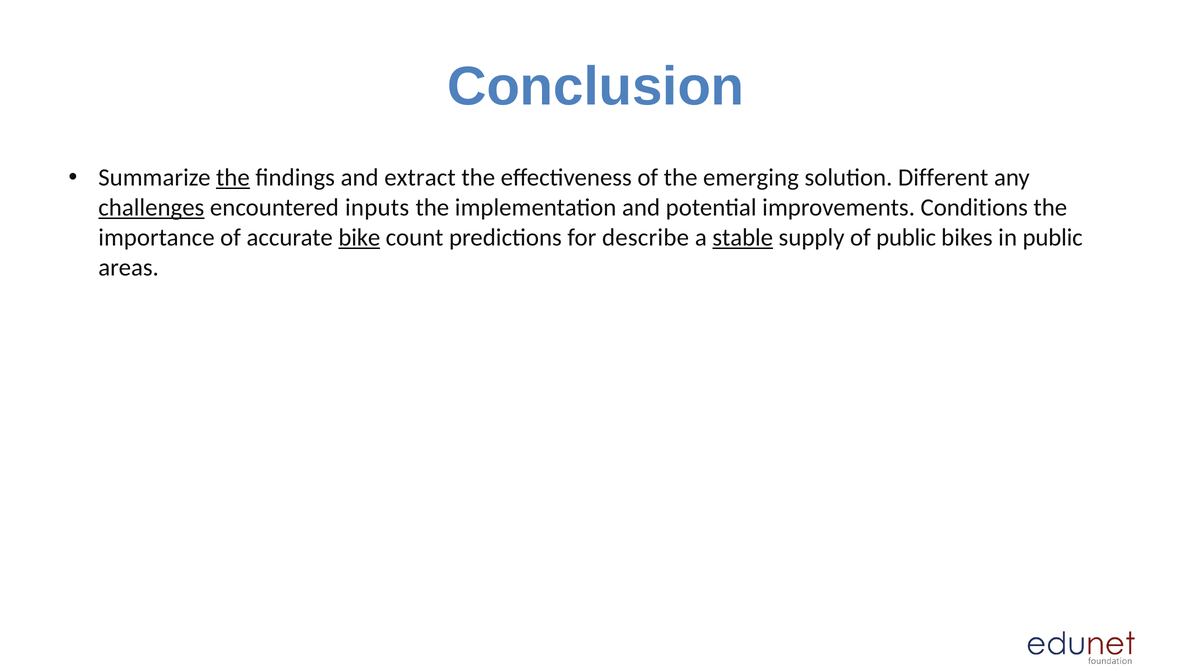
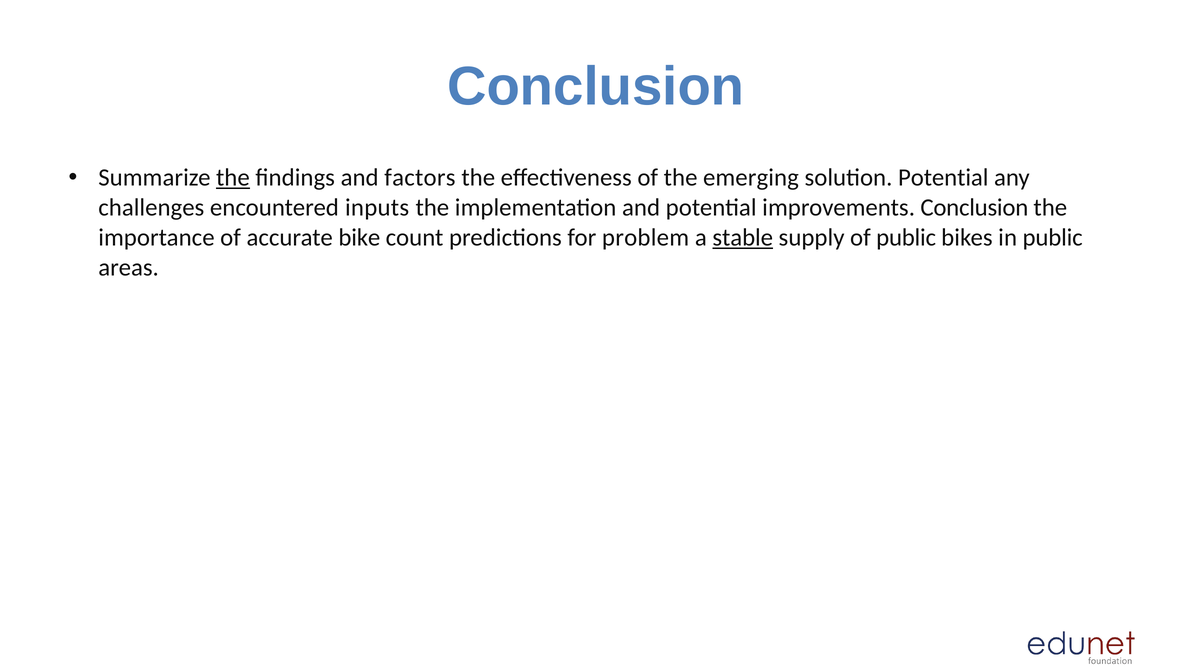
extract: extract -> factors (420, 178)
solution Different: Different -> Potential (943, 178)
challenges underline: present -> none (151, 207)
improvements Conditions: Conditions -> Conclusion (974, 207)
bike underline: present -> none (359, 237)
describe: describe -> problem (646, 237)
